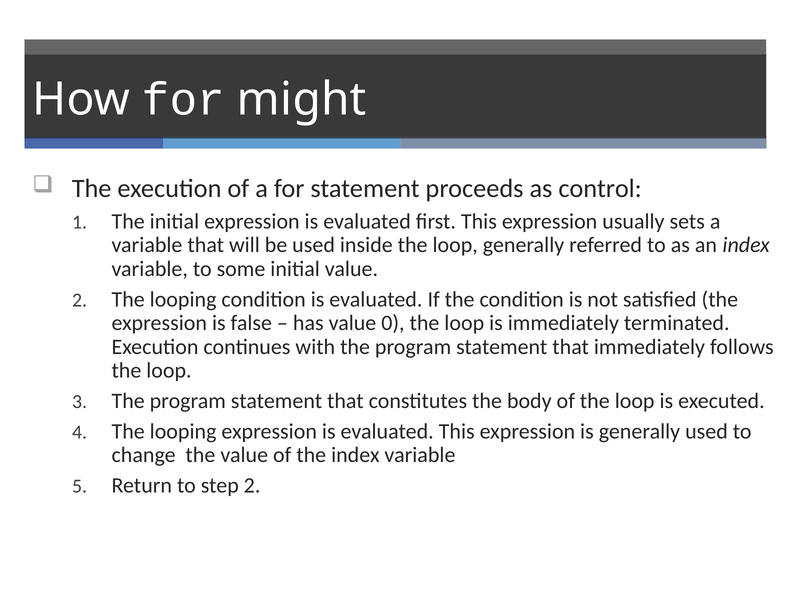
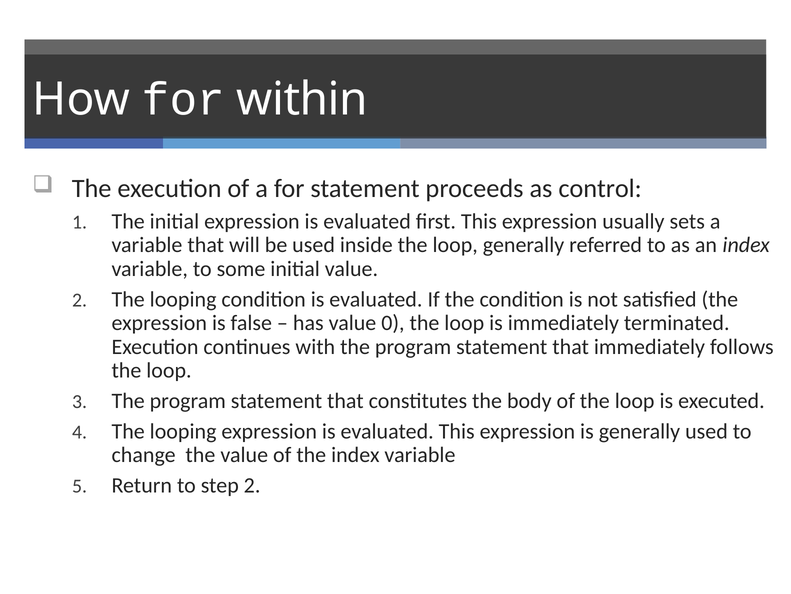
might: might -> within (302, 100)
